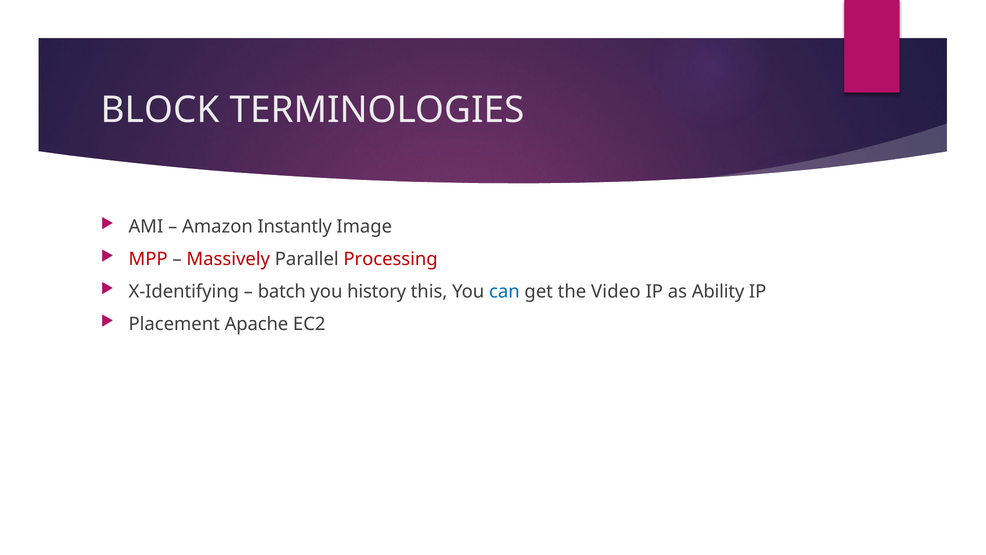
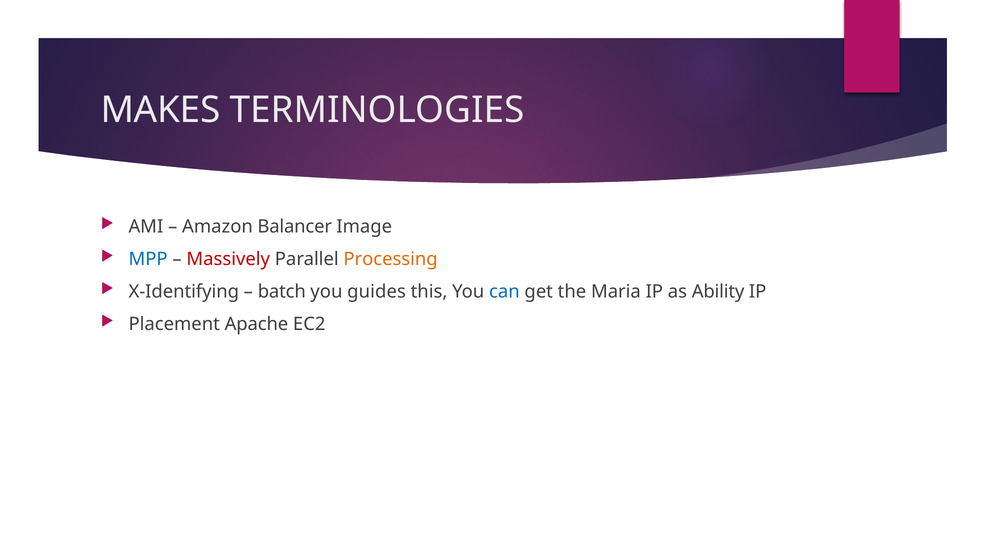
BLOCK: BLOCK -> MAKES (161, 110)
Instantly: Instantly -> Balancer (295, 227)
MPP colour: red -> blue (148, 259)
Processing colour: red -> orange (391, 259)
history: history -> guides (377, 292)
Video: Video -> Maria (616, 292)
